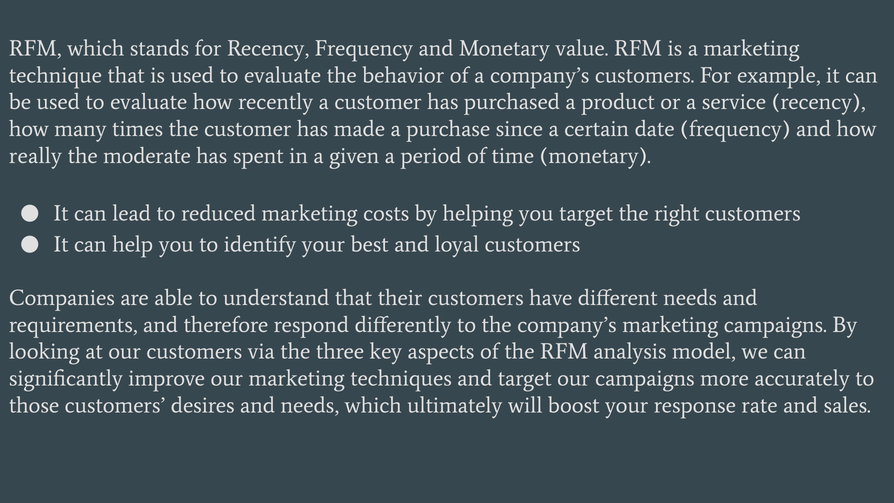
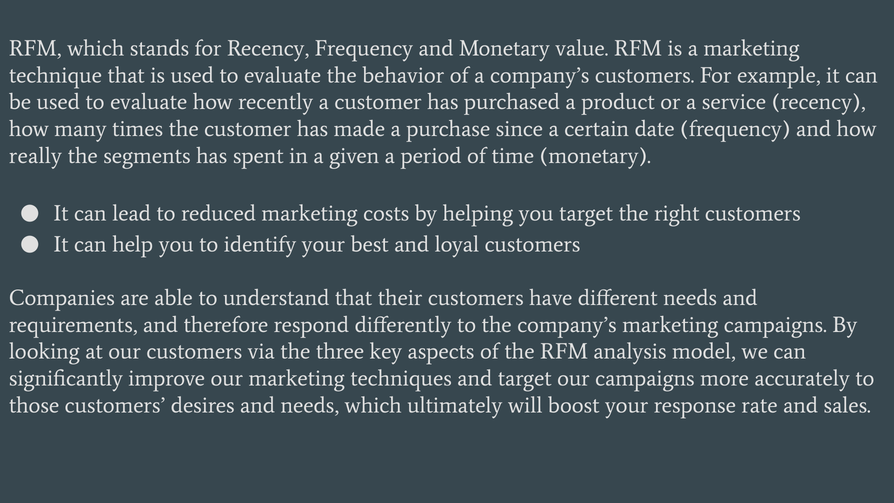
moderate: moderate -> segments (147, 156)
